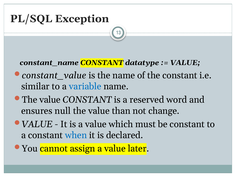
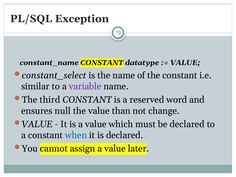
constant_value: constant_value -> constant_select (54, 75)
variable colour: blue -> purple (85, 86)
value: value -> third (50, 100)
be constant: constant -> declared (187, 124)
